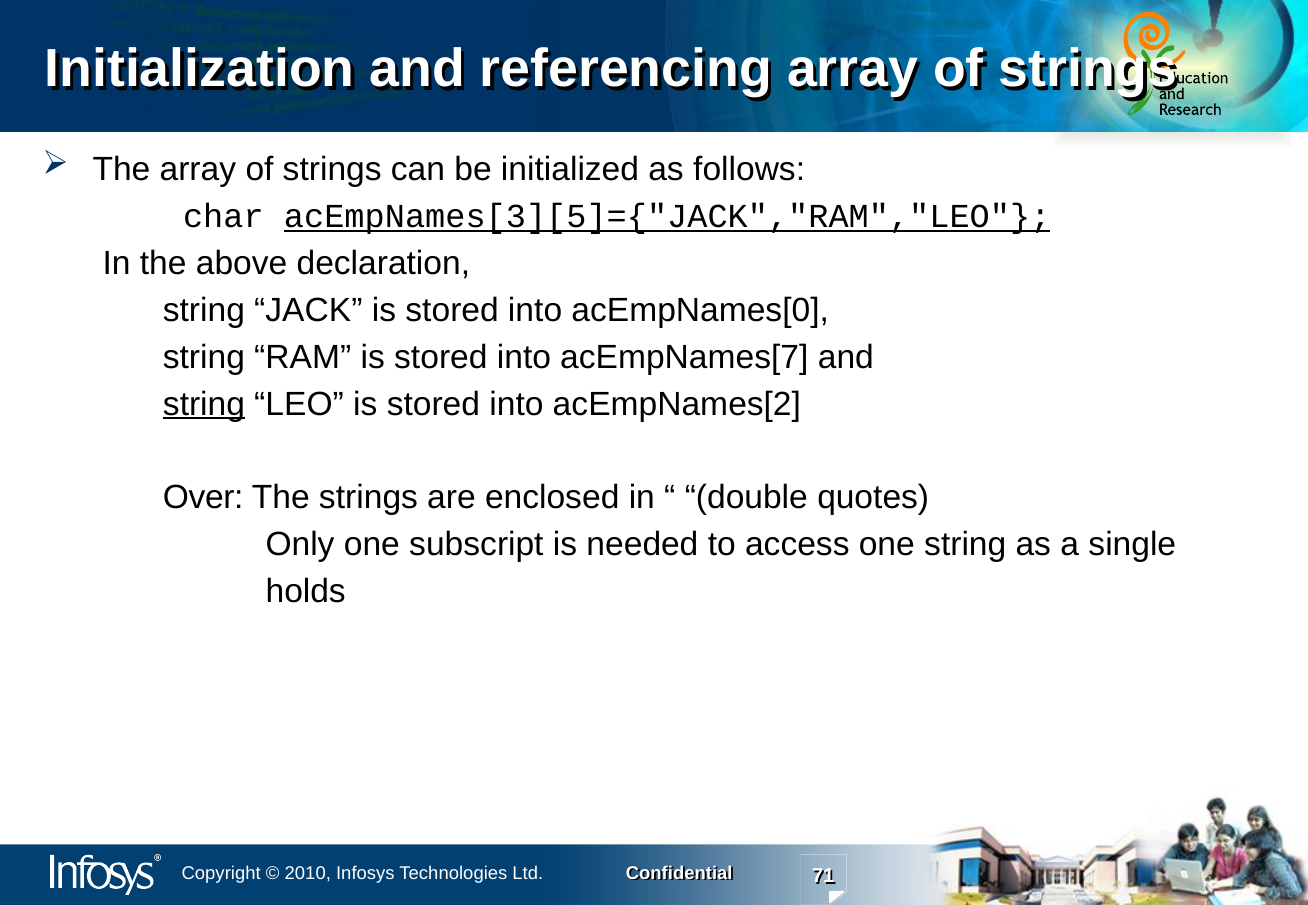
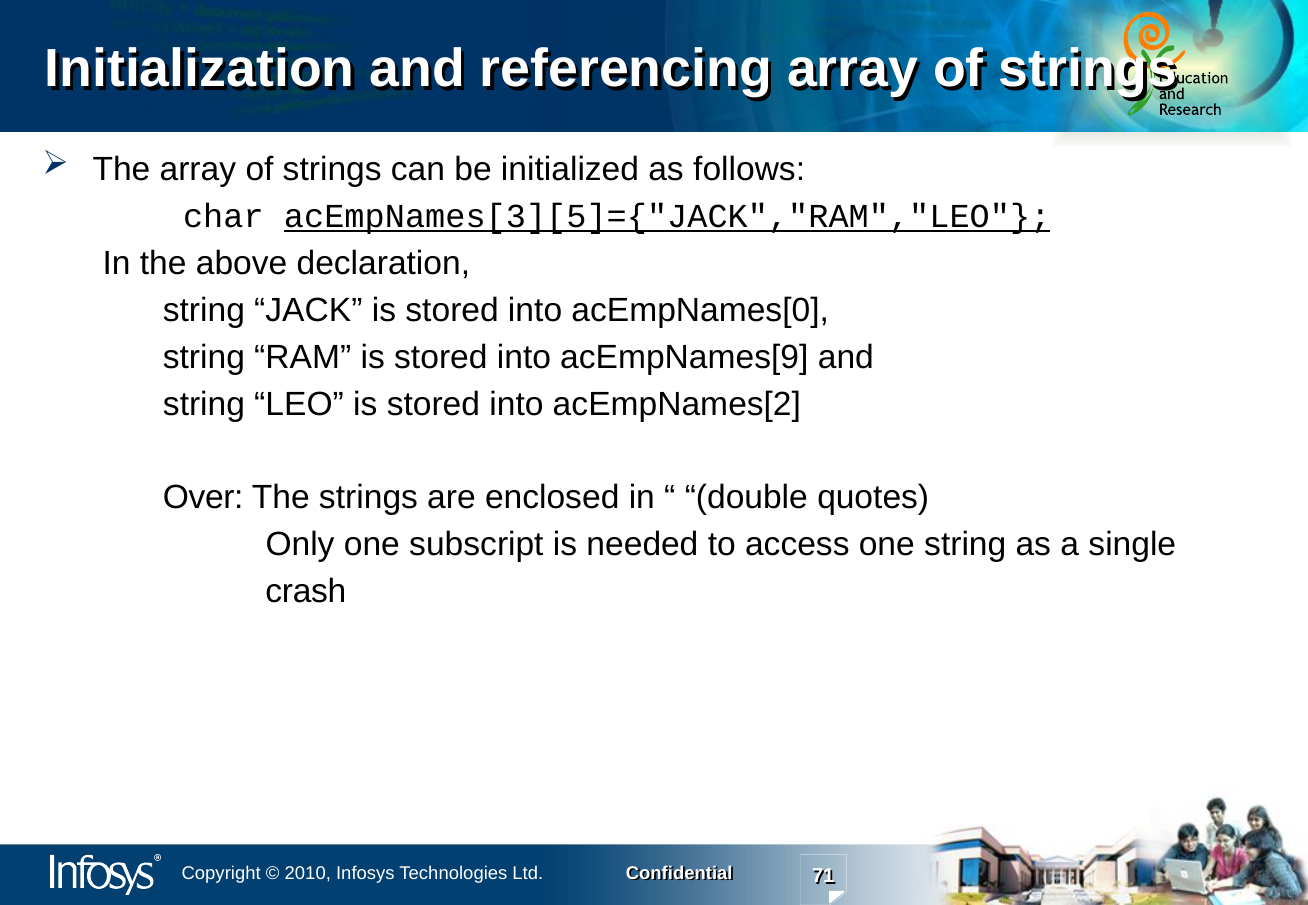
acEmpNames[7: acEmpNames[7 -> acEmpNames[9 (684, 357)
string underline: present -> none (204, 404)
holds: holds -> crash (306, 592)
